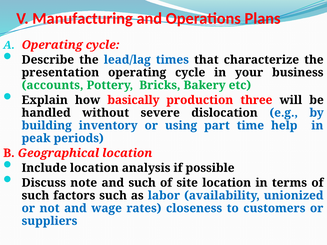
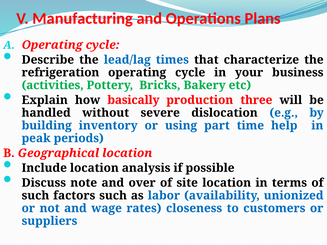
presentation: presentation -> refrigeration (60, 73)
accounts: accounts -> activities (53, 85)
and such: such -> over (142, 183)
